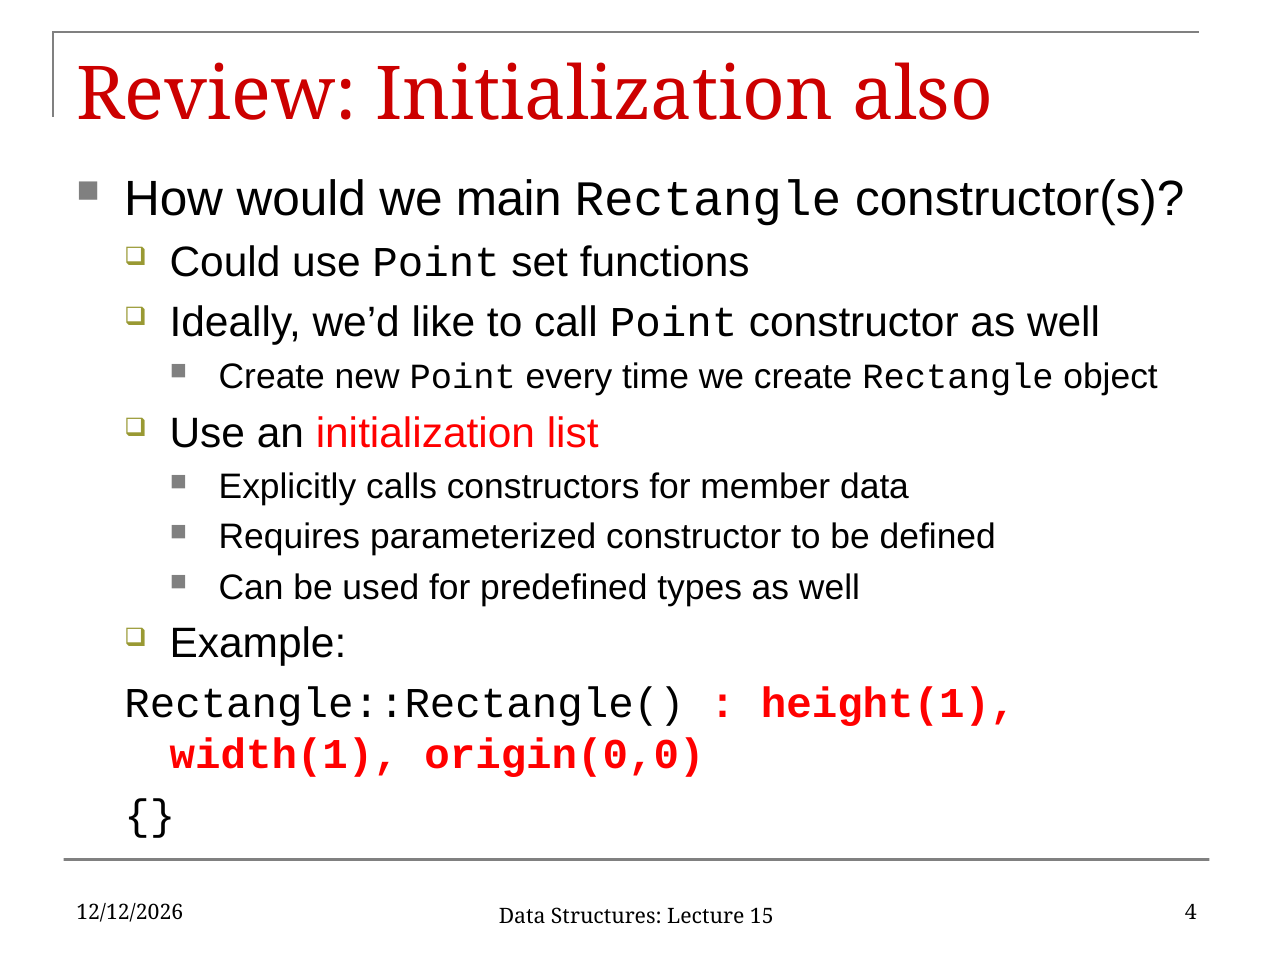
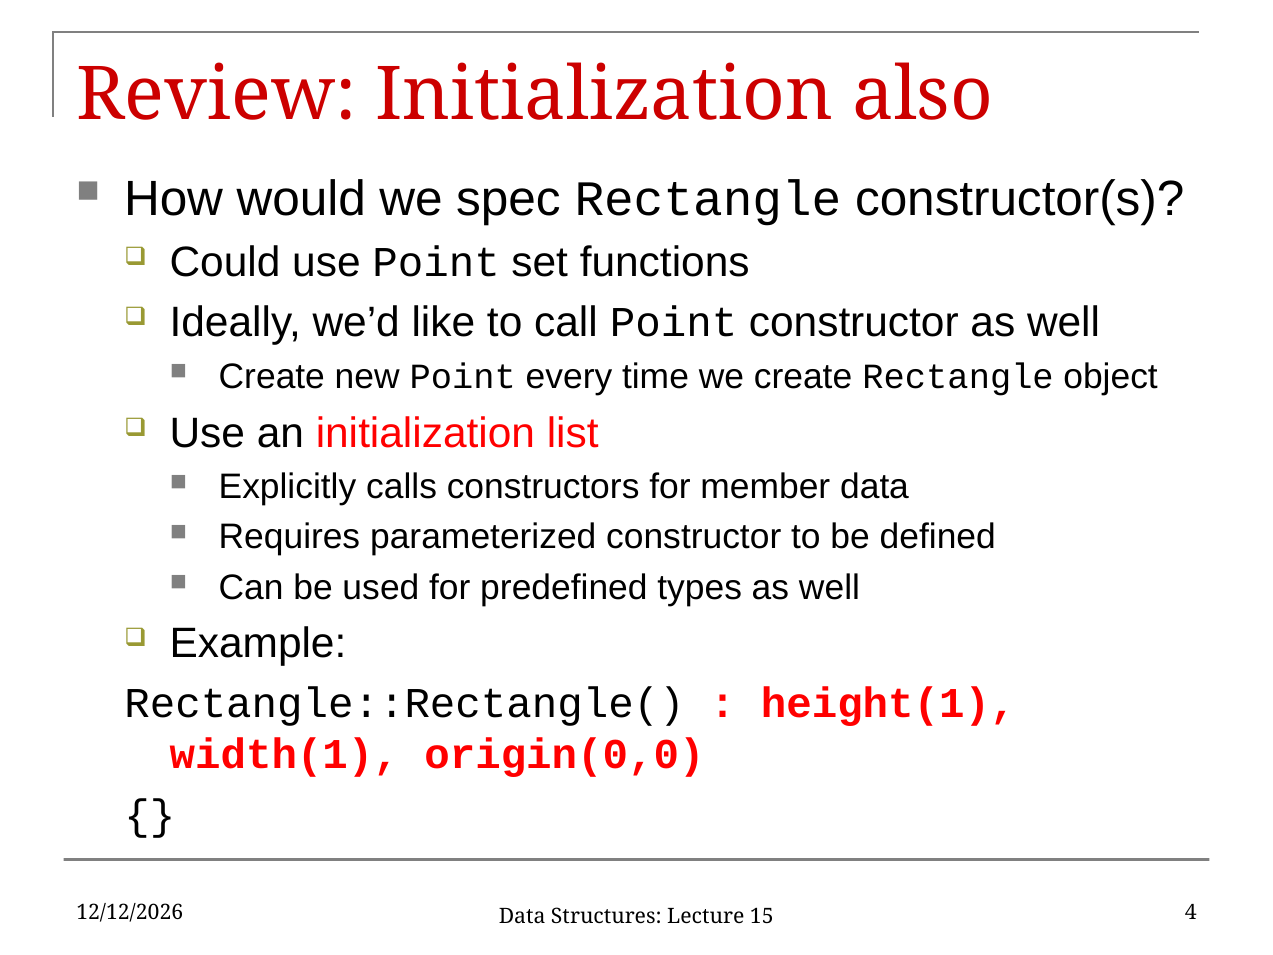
main: main -> spec (508, 199)
